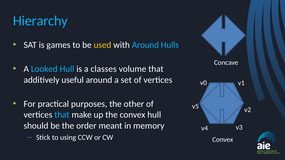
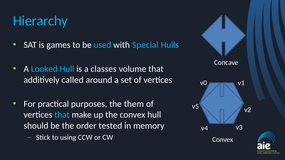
used colour: yellow -> light blue (102, 45)
with Around: Around -> Special (145, 45)
useful: useful -> called (73, 80)
other: other -> them (134, 104)
meant: meant -> tested (110, 126)
